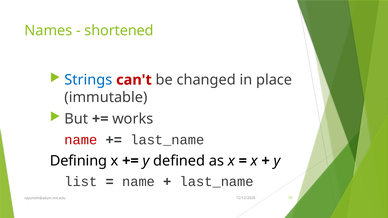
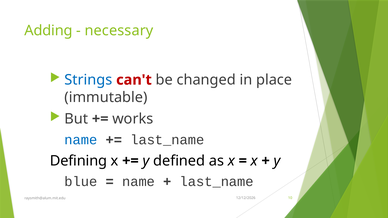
Names: Names -> Adding (48, 31)
shortened: shortened -> necessary (119, 31)
name colour: red -> blue (81, 140)
list: list -> blue (81, 182)
